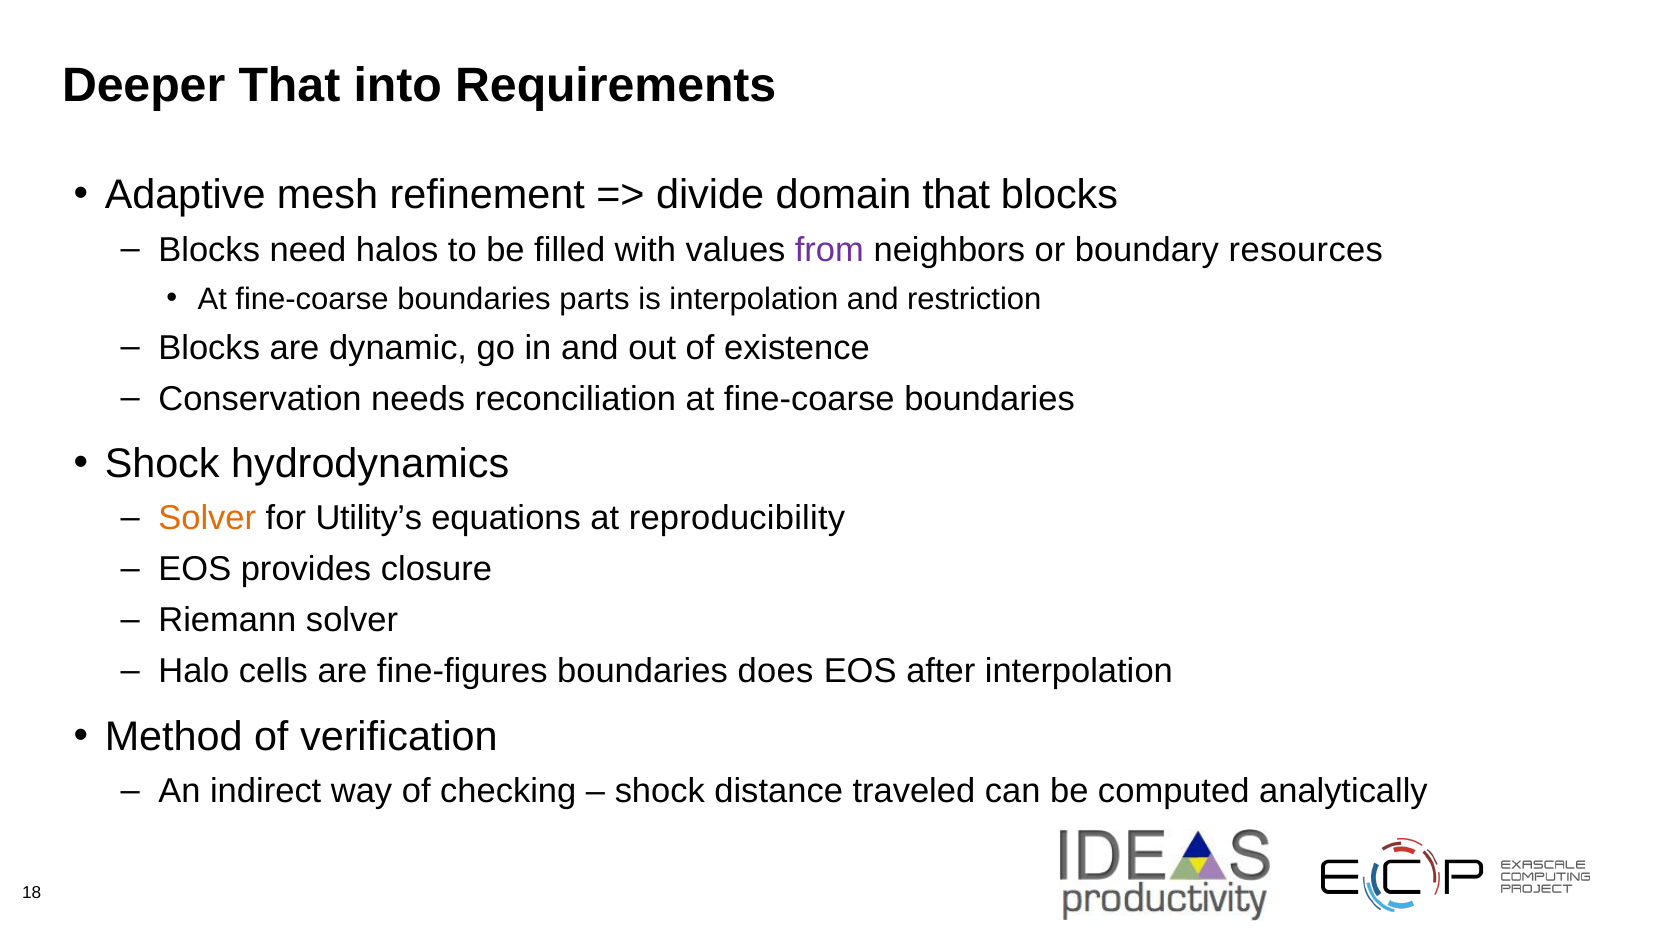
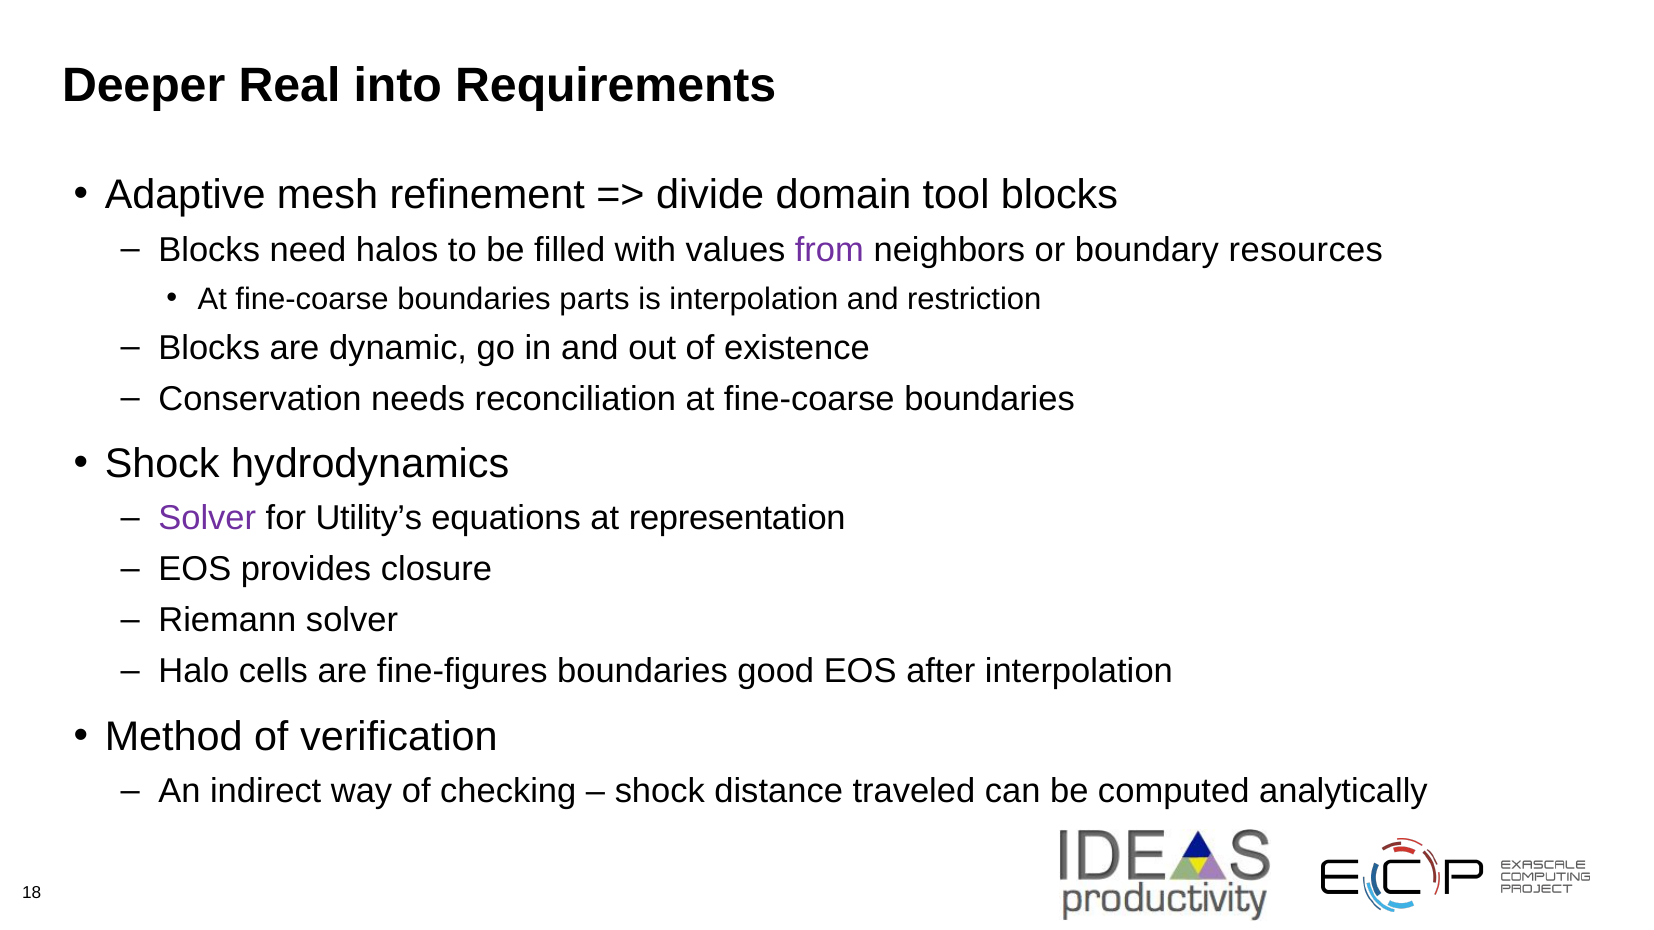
Deeper That: That -> Real (289, 85)
domain that: that -> tool (956, 195)
Solver colour: orange -> purple (207, 519)
reproducibility: reproducibility -> representation (737, 519)
does: does -> good (776, 672)
